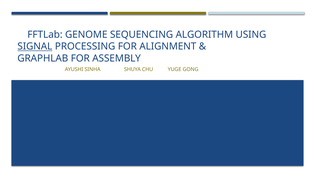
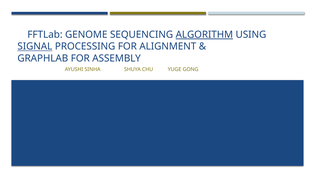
ALGORITHM underline: none -> present (204, 35)
